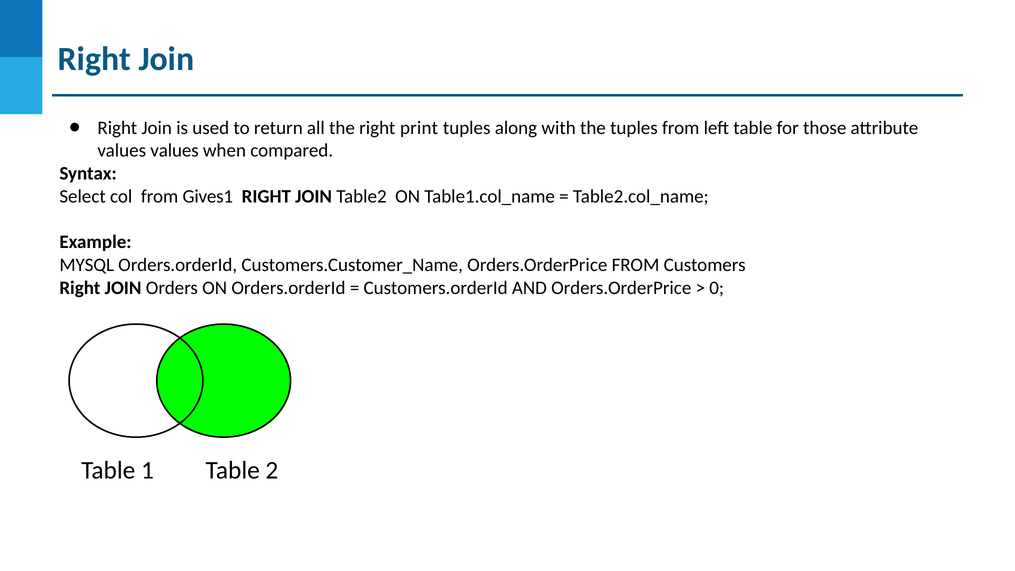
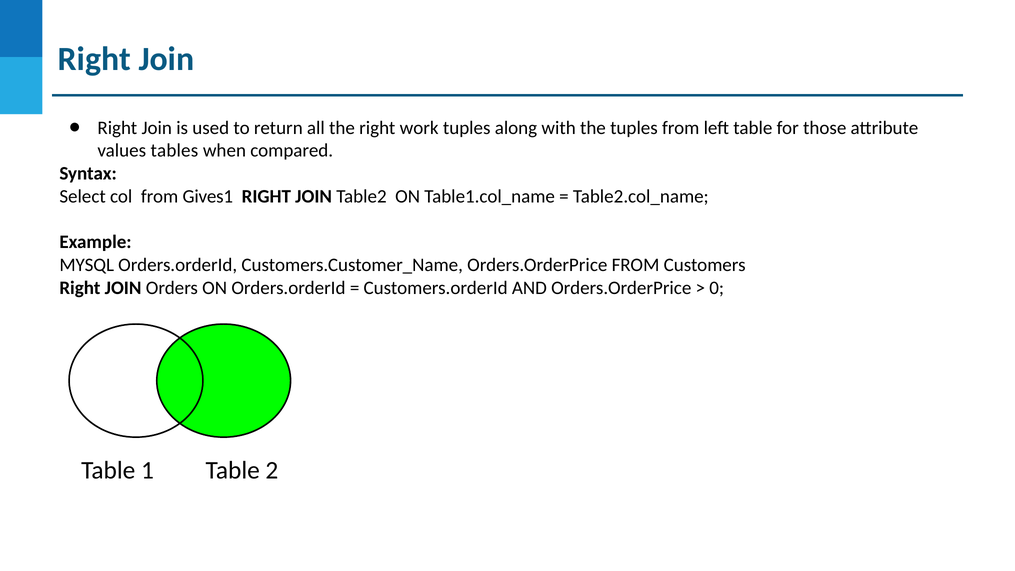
print: print -> work (419, 128)
values values: values -> tables (174, 151)
